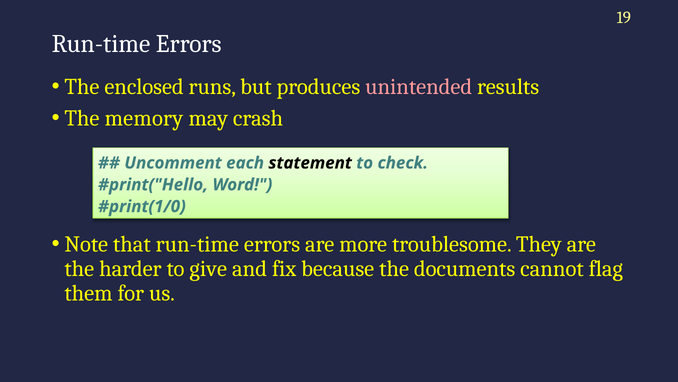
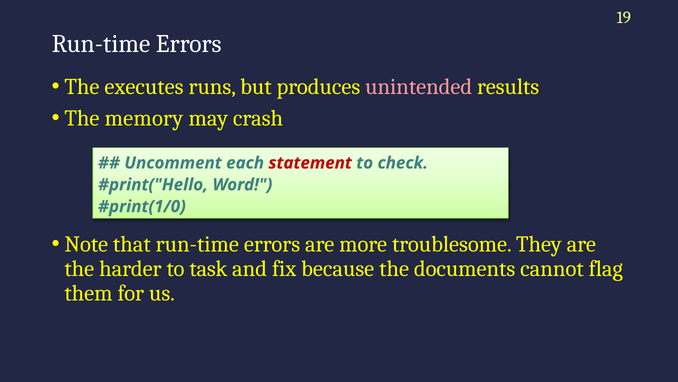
enclosed: enclosed -> executes (144, 86)
statement colour: black -> red (310, 163)
give: give -> task (208, 268)
